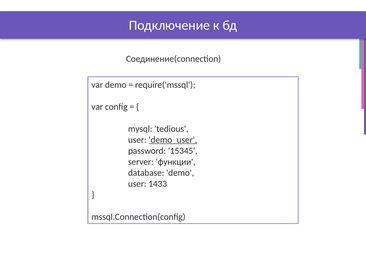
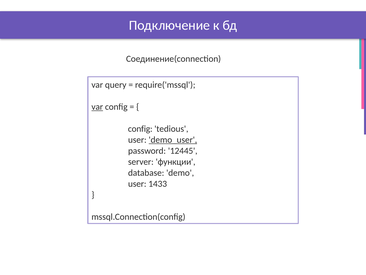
var demo: demo -> query (116, 85)
var underline: none -> present (97, 107)
mysql: mysql -> config (140, 129)
15345: 15345 -> 12445 (183, 151)
